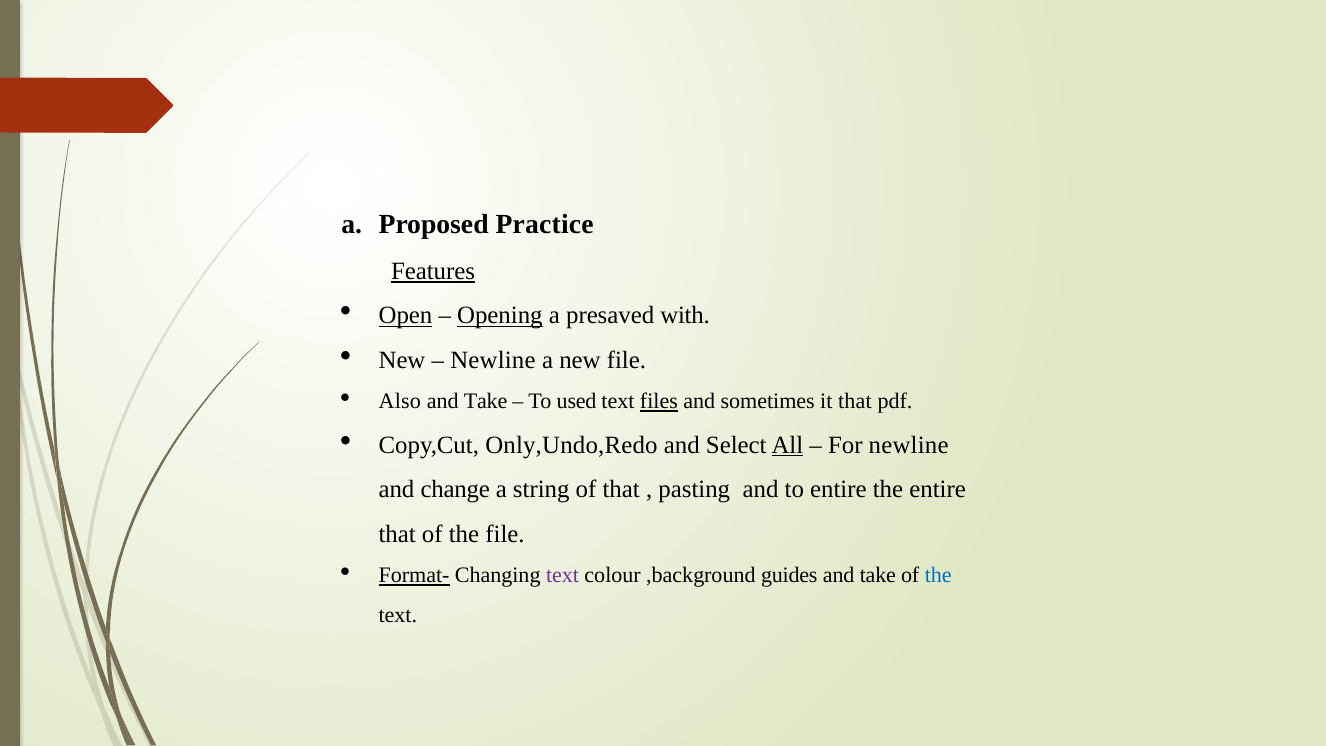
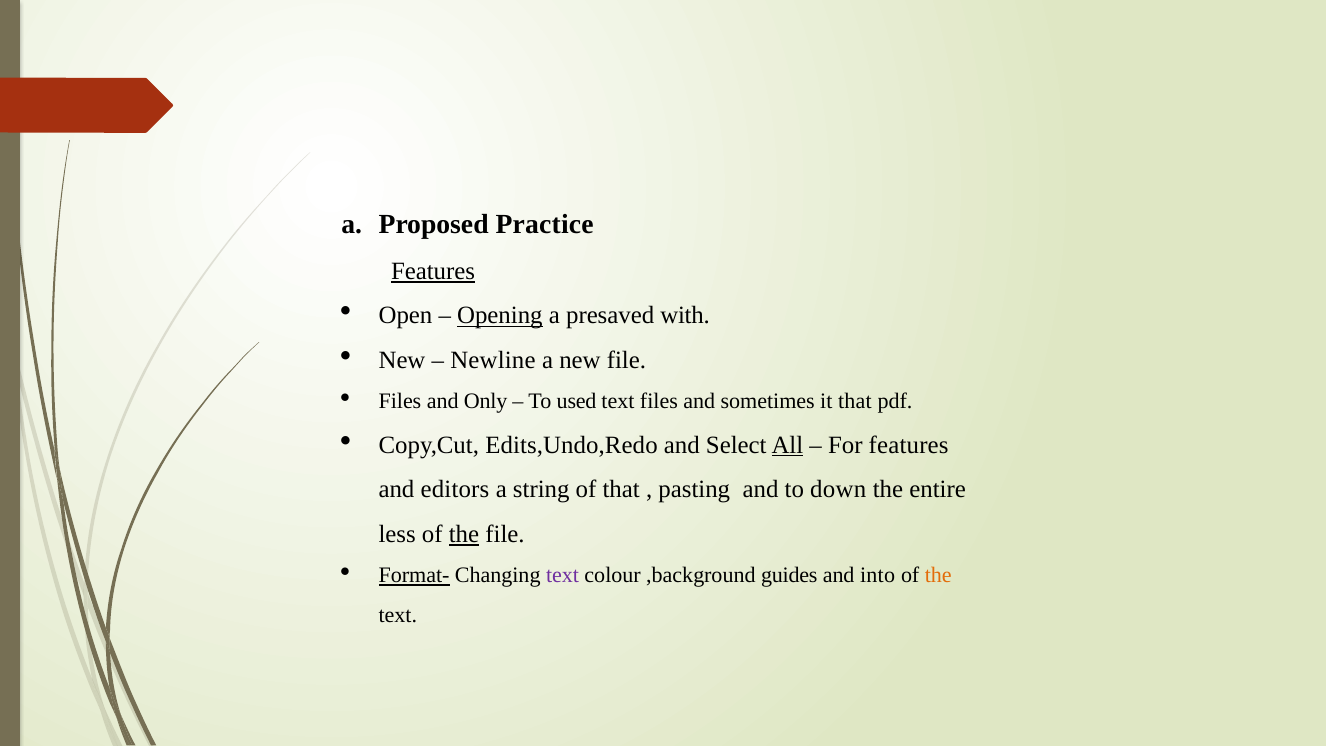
Open underline: present -> none (405, 316)
Also: Also -> Files (400, 402)
Take: Take -> Only (486, 402)
files underline: present -> none (659, 402)
Only,Undo,Redo: Only,Undo,Redo -> Edits,Undo,Redo (571, 445)
For newline: newline -> features (909, 445)
change: change -> editors (455, 490)
to entire: entire -> down (838, 490)
that: that -> less (397, 534)
the underline: none -> present (464, 534)
take: take -> into (878, 576)
the colour: blue -> orange (938, 576)
